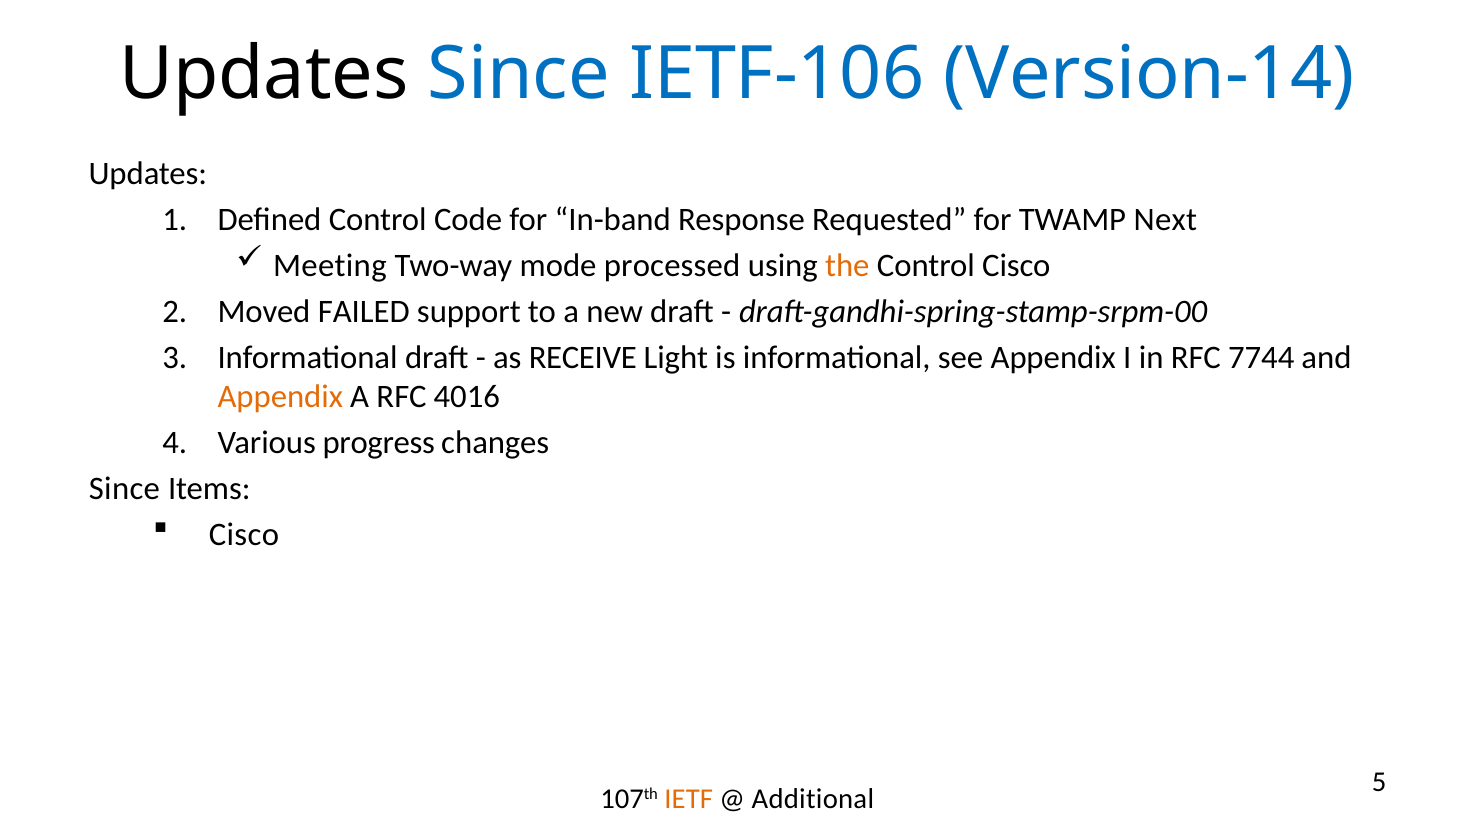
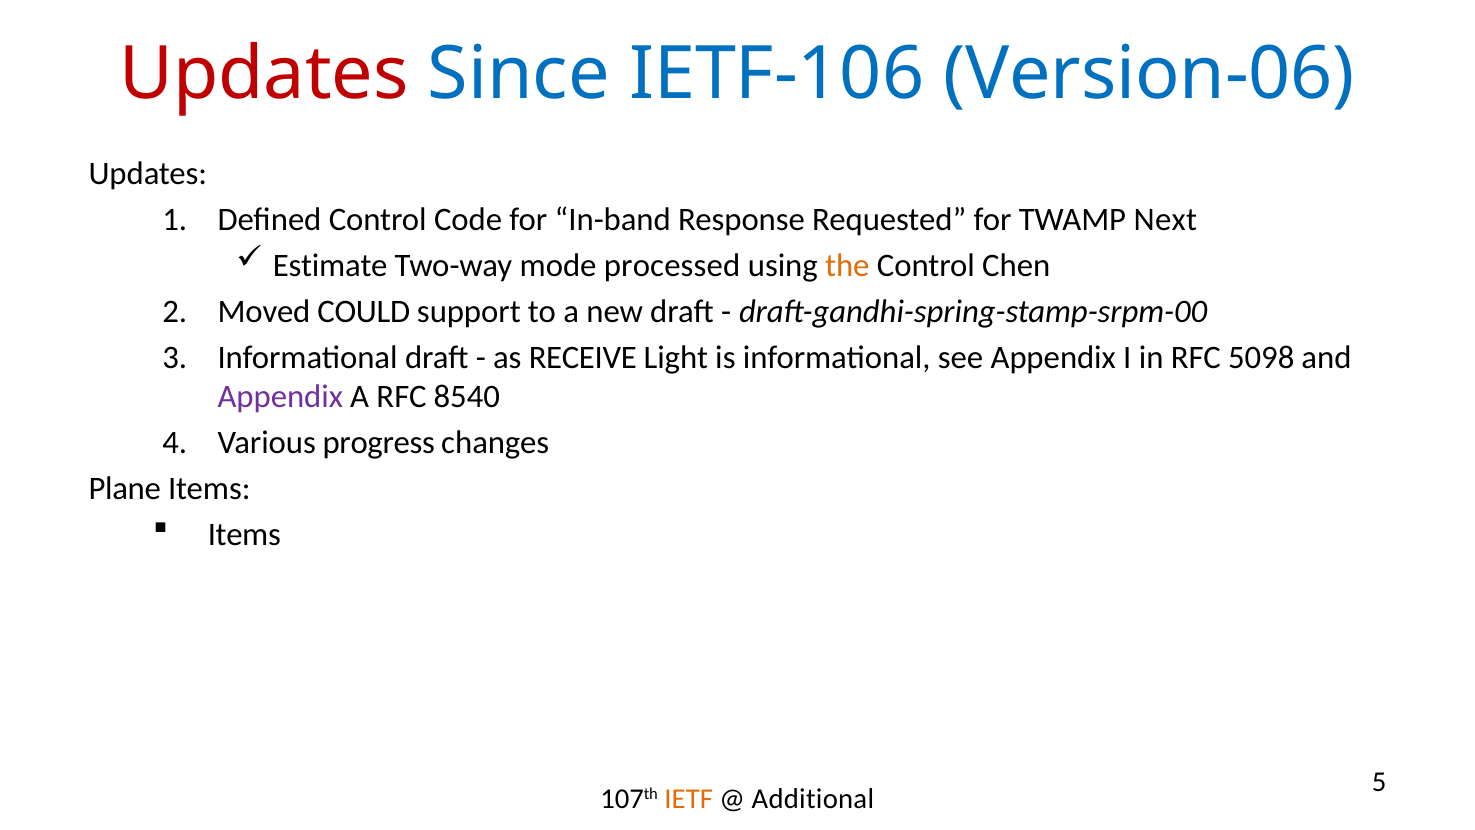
Updates colour: black -> red (264, 74)
Version-14: Version-14 -> Version-06 (1149, 74)
Meeting: Meeting -> Estimate (330, 265)
Control Cisco: Cisco -> Chen (1016, 265)
FAILED: FAILED -> COULD (364, 311)
7744: 7744 -> 5098 (1261, 357)
Appendix colour: orange -> purple (280, 397)
4016: 4016 -> 8540 (467, 397)
Since: Since -> Plane (125, 488)
Cisco: Cisco -> Items (244, 534)
